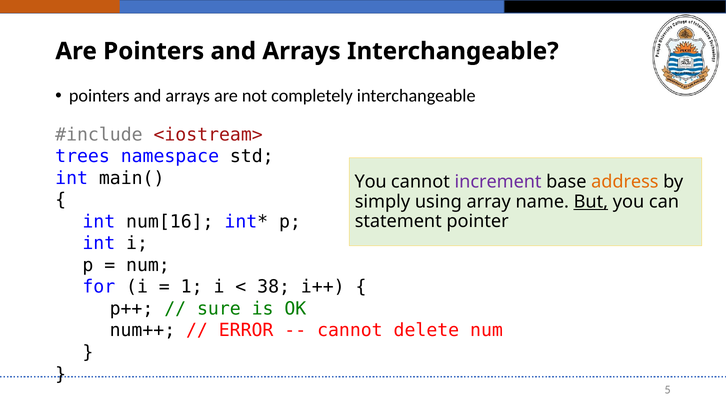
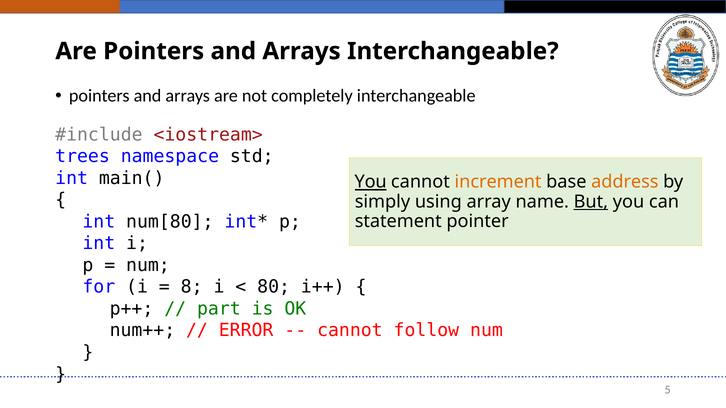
You underline: none -> present (371, 182)
increment colour: purple -> orange (498, 182)
num[16: num[16 -> num[80 (170, 222)
1: 1 -> 8 (192, 287)
38: 38 -> 80 (274, 287)
sure: sure -> part (219, 309)
delete: delete -> follow (426, 331)
